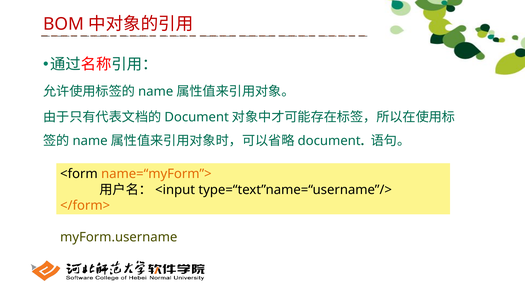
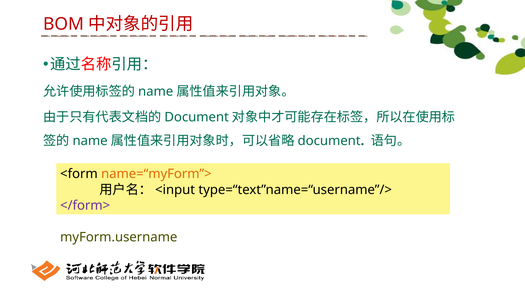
</form> colour: orange -> purple (85, 206)
